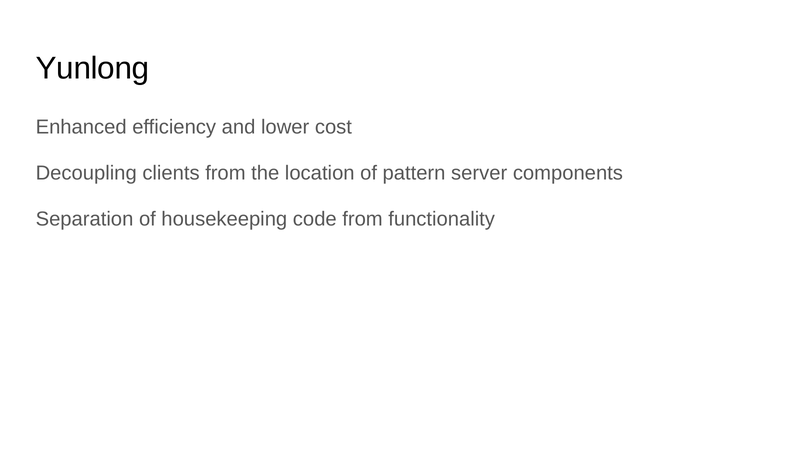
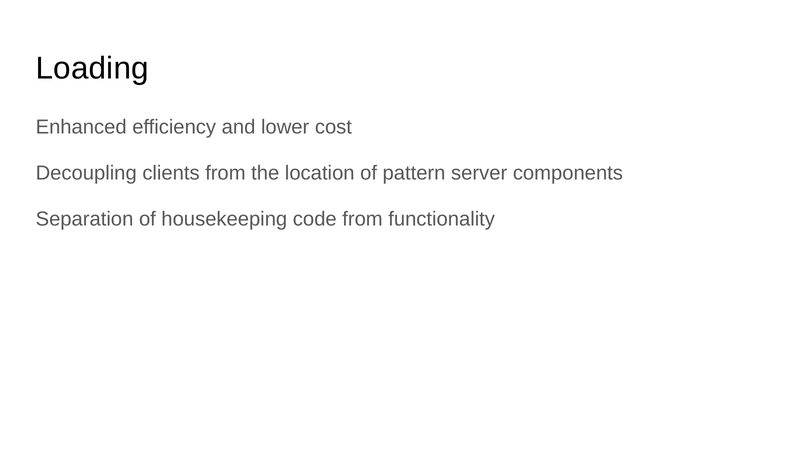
Yunlong: Yunlong -> Loading (92, 69)
